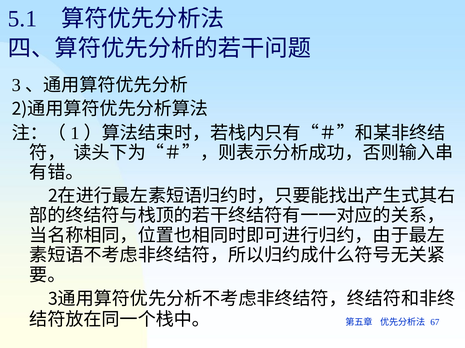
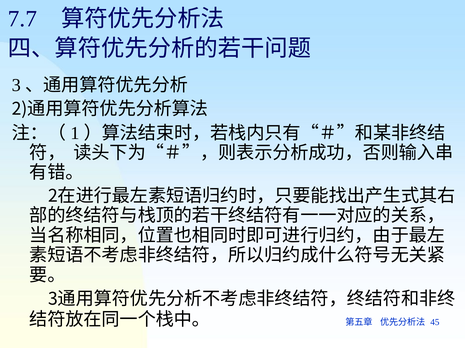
5.1: 5.1 -> 7.7 (23, 19)
67: 67 -> 45 (435, 322)
